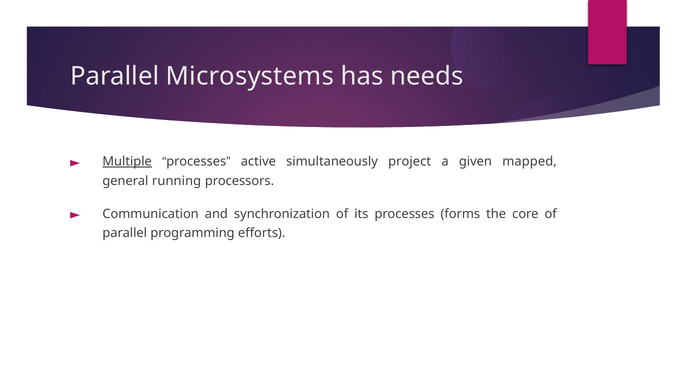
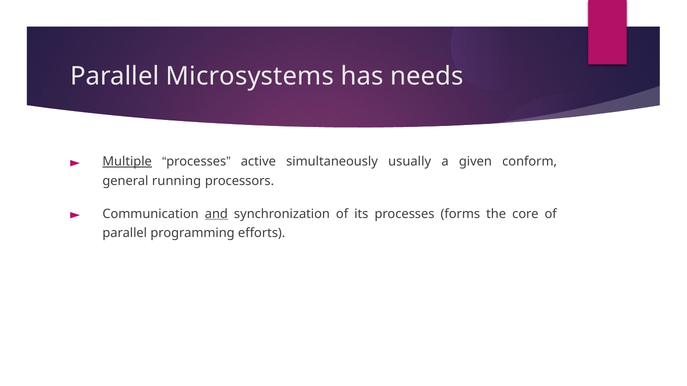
project: project -> usually (410, 162)
mapped: mapped -> conform (530, 162)
and underline: none -> present (216, 214)
